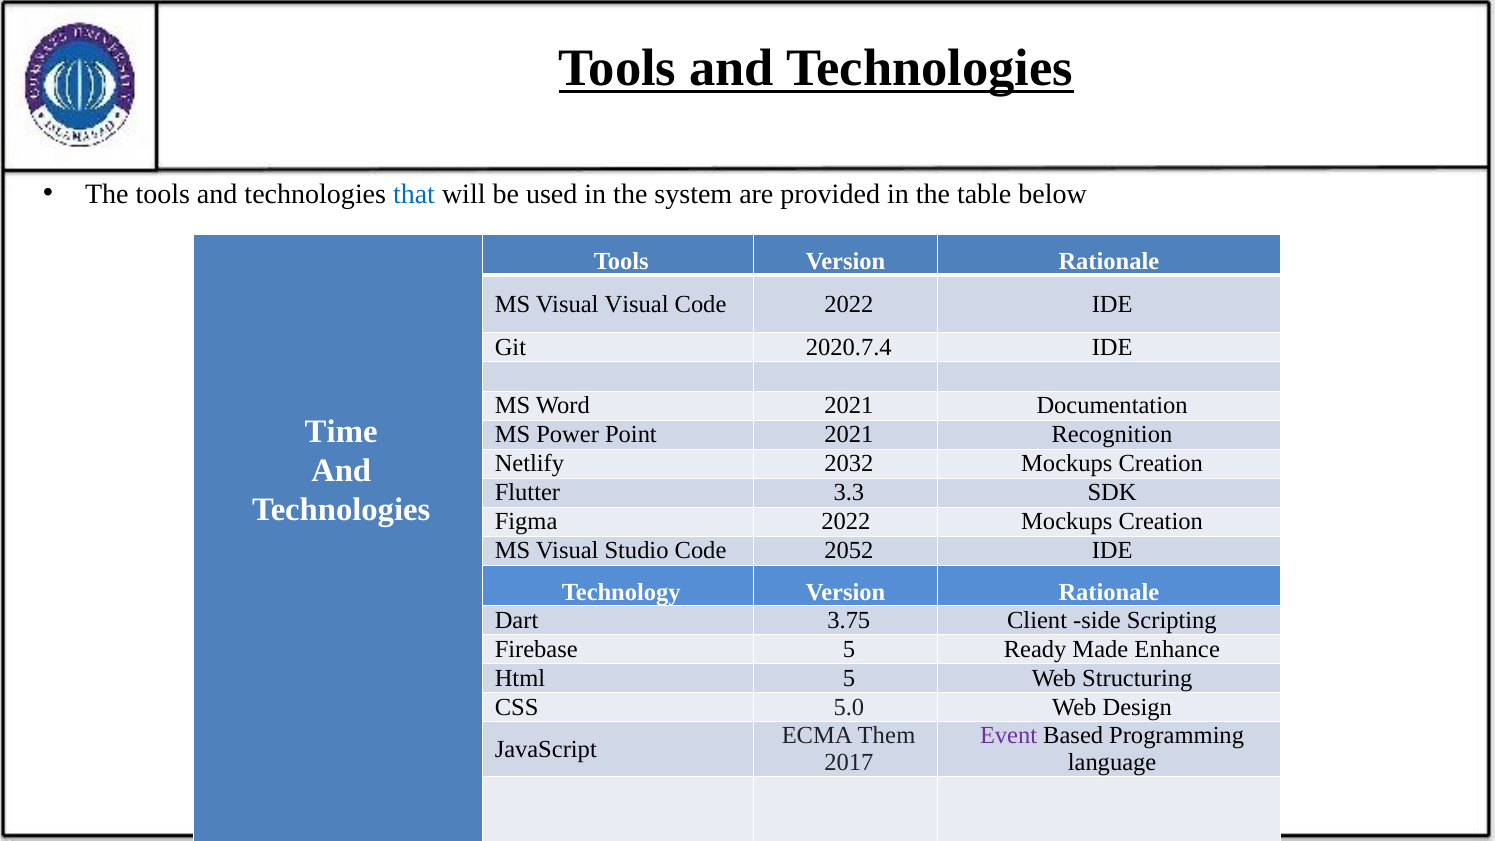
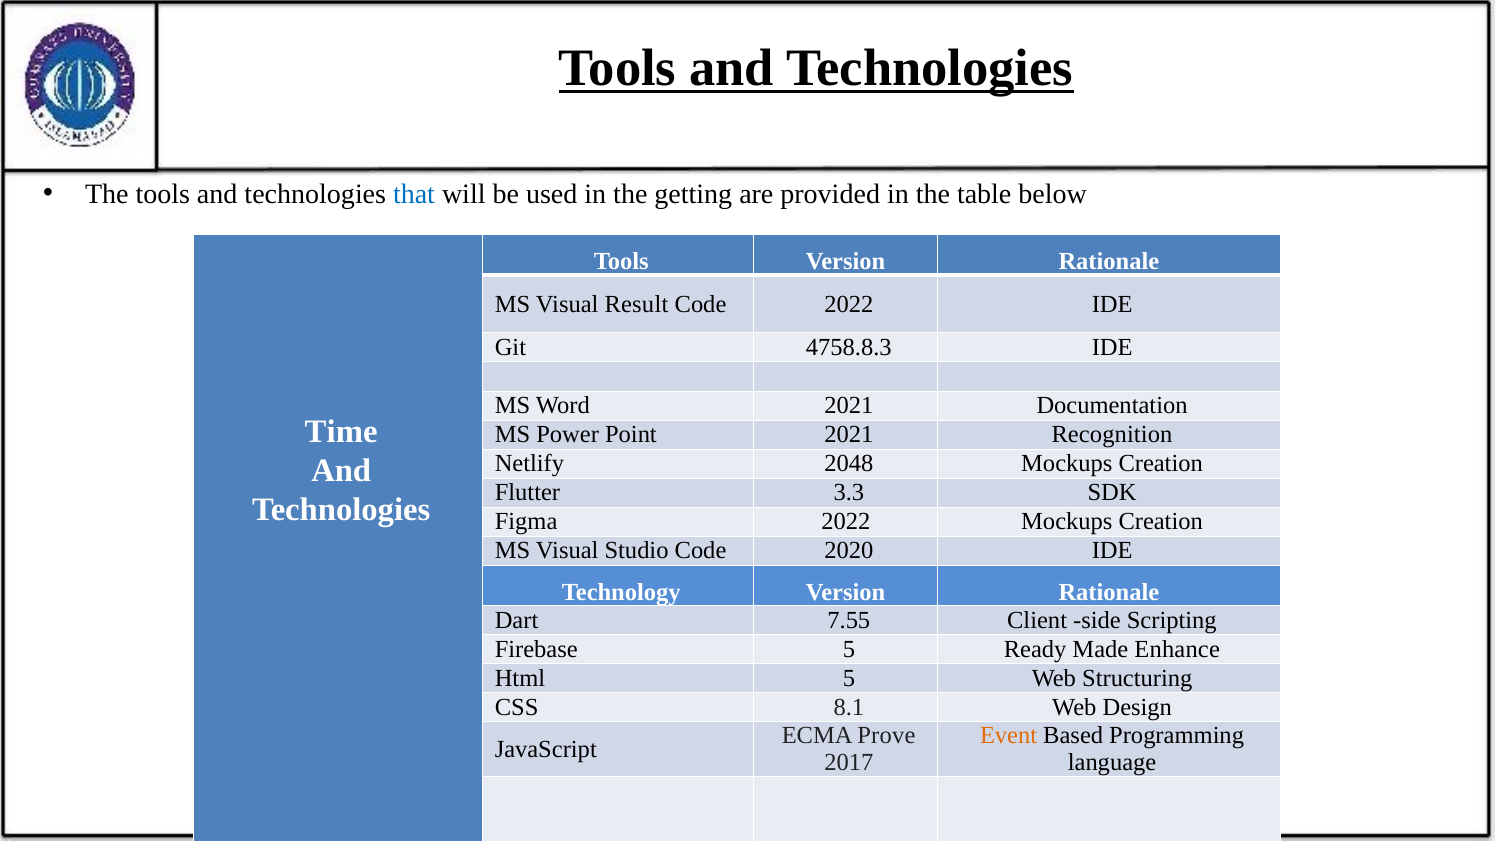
system: system -> getting (693, 194)
Visual Visual: Visual -> Result (636, 304)
2020.7.4: 2020.7.4 -> 4758.8.3 (849, 348)
2032: 2032 -> 2048 (849, 464)
2052: 2052 -> 2020 (849, 551)
3.75: 3.75 -> 7.55 (849, 620)
5.0: 5.0 -> 8.1 (849, 707)
Them: Them -> Prove (886, 736)
Event colour: purple -> orange (1009, 736)
